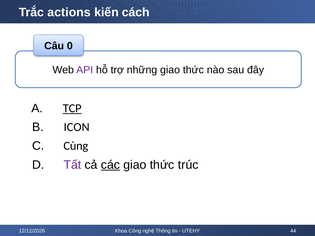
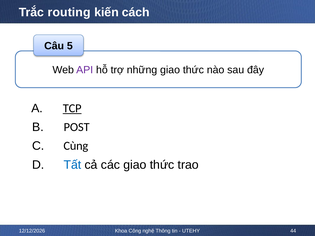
actions: actions -> routing (69, 12)
0: 0 -> 5 (70, 46)
ICON: ICON -> POST (77, 127)
Tất colour: purple -> blue (72, 165)
các underline: present -> none (110, 165)
trúc: trúc -> trao (188, 165)
